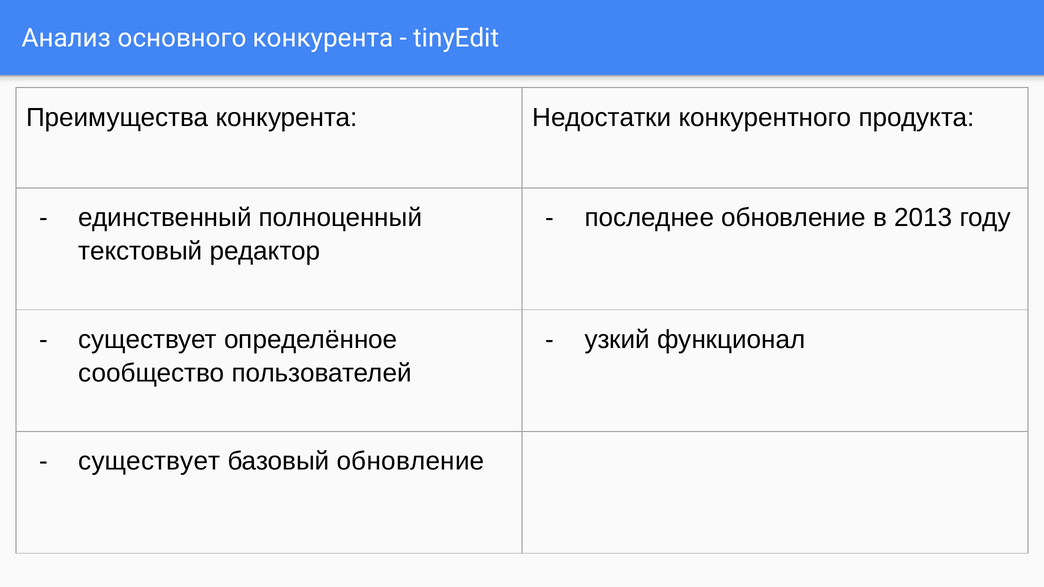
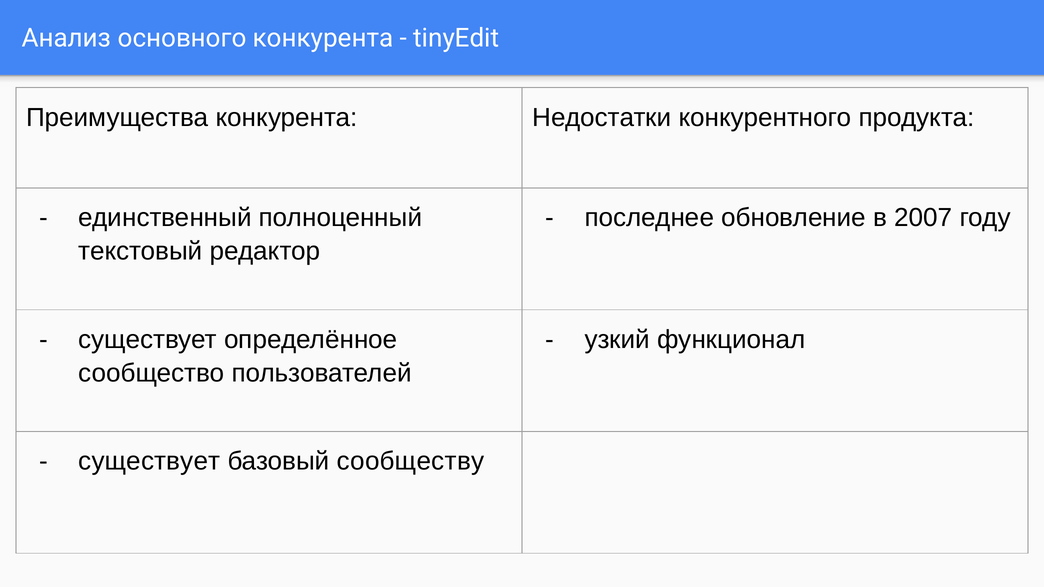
2013: 2013 -> 2007 (923, 218)
базовый обновление: обновление -> сообществу (411, 462)
